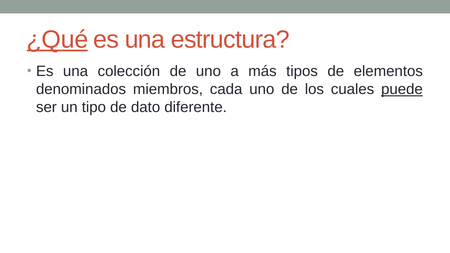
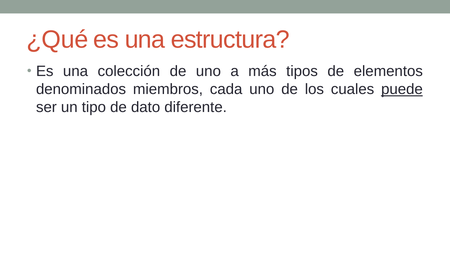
¿Qué underline: present -> none (57, 40)
